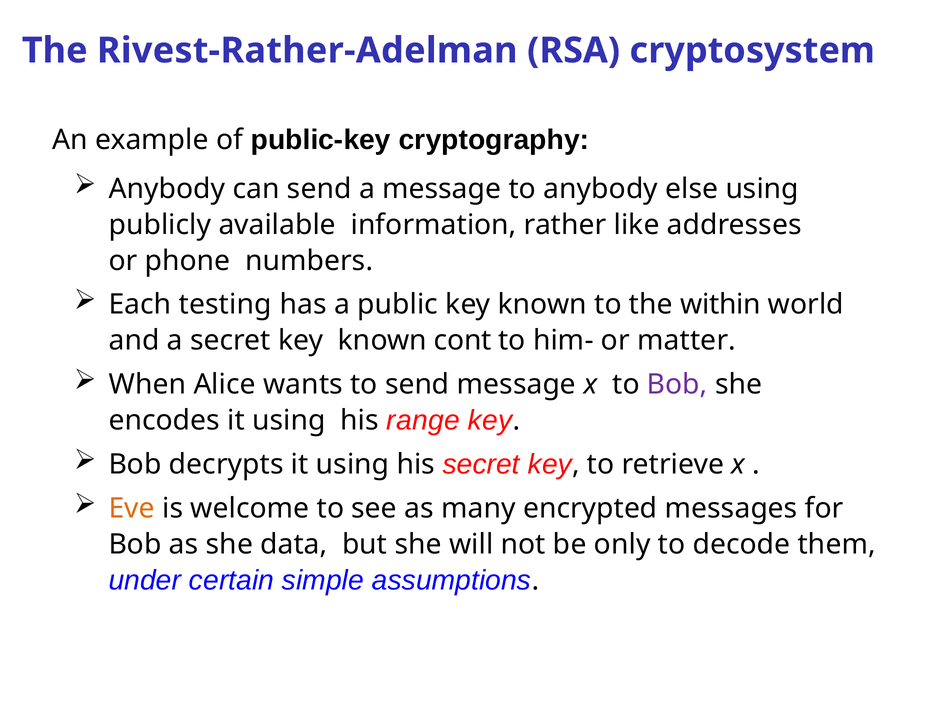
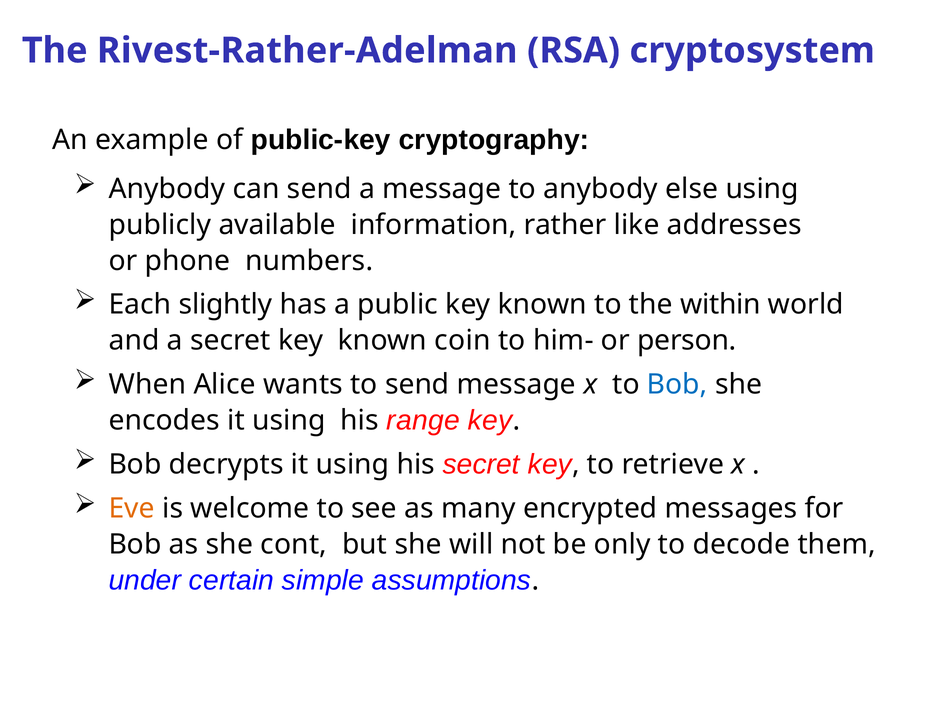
testing: testing -> slightly (226, 305)
cont: cont -> coin (462, 341)
matter: matter -> person (687, 341)
Bob colour: purple -> blue (677, 385)
data: data -> cont (294, 544)
